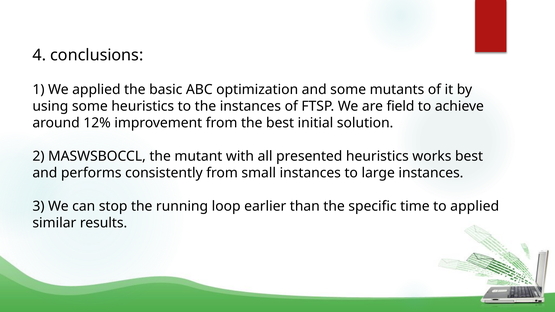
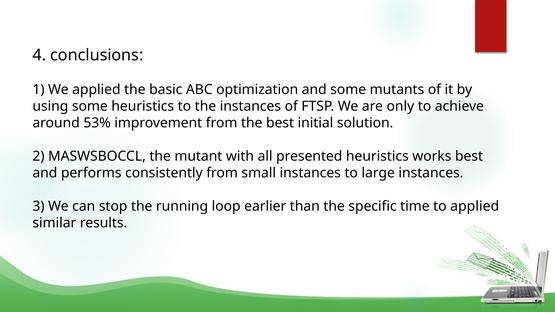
field: field -> only (400, 106)
12%: 12% -> 53% (97, 123)
